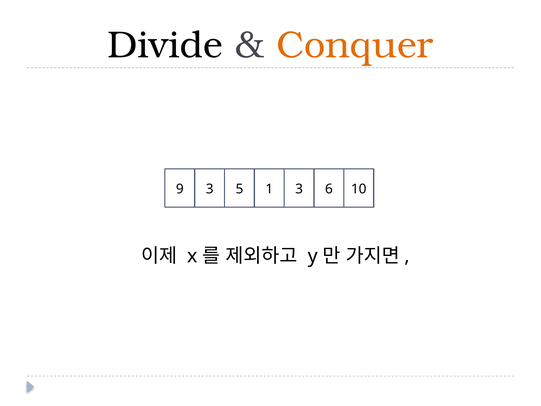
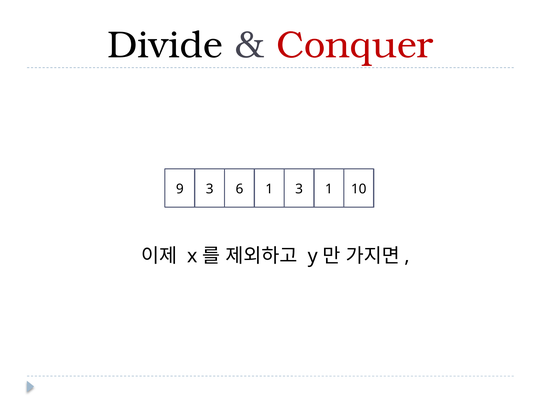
Conquer colour: orange -> red (355, 45)
5: 5 -> 6 (239, 189)
3 6: 6 -> 1 (329, 189)
